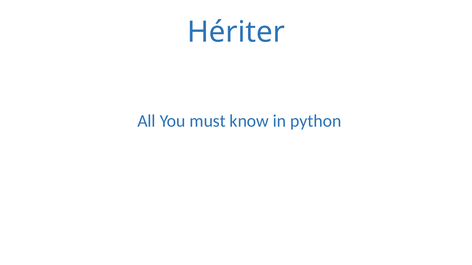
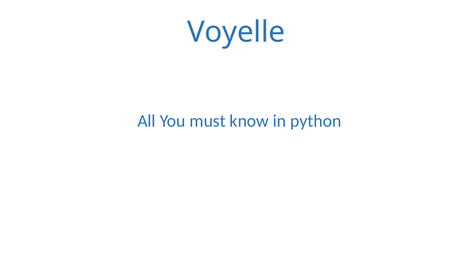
Hériter: Hériter -> Voyelle (236, 32)
